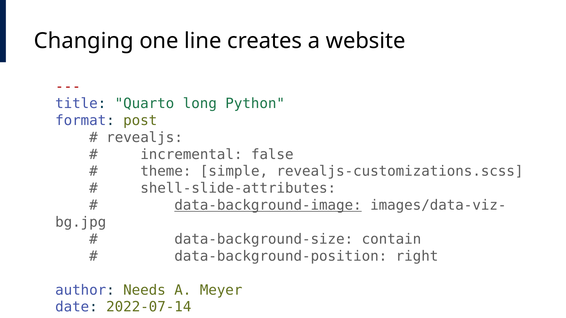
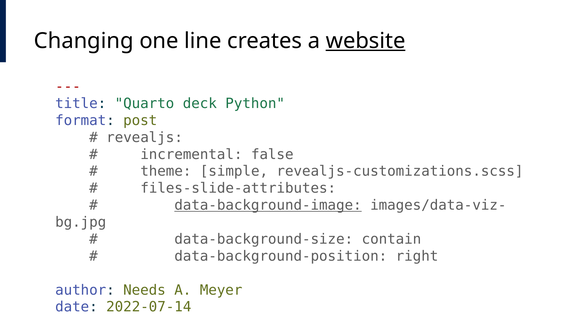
website underline: none -> present (366, 41)
long: long -> deck (200, 104)
shell-slide-attributes: shell-slide-attributes -> files-slide-attributes (238, 188)
